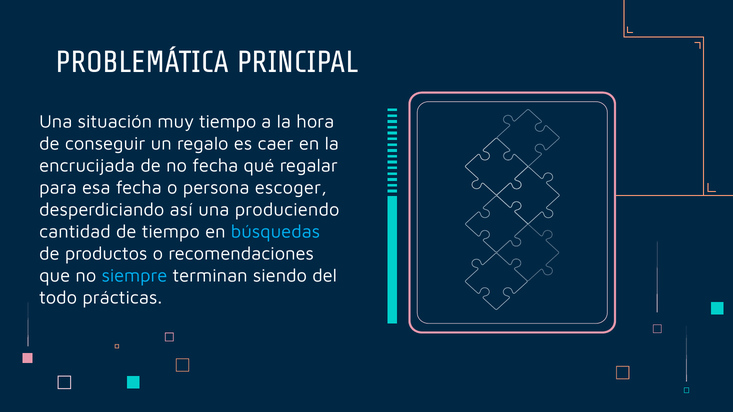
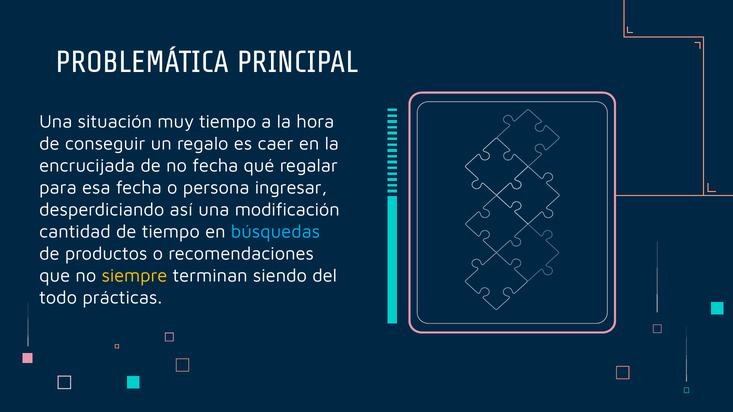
escoger: escoger -> ingresar (291, 188)
produciendo: produciendo -> modificación (287, 210)
siempre colour: light blue -> yellow (134, 276)
